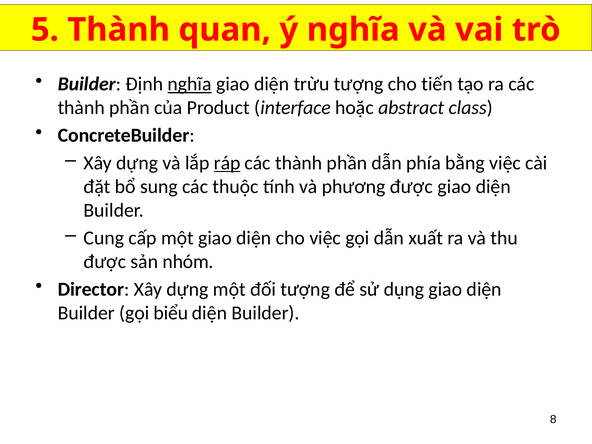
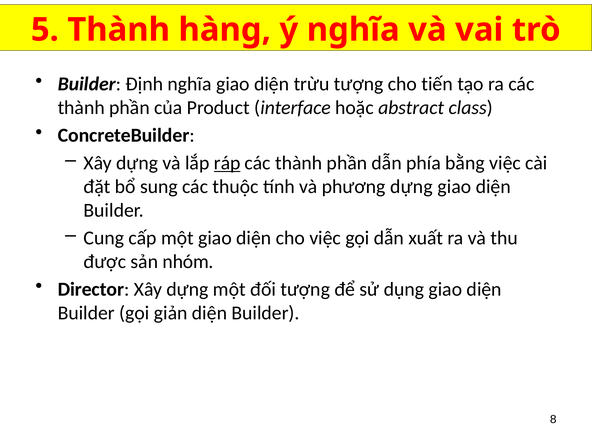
quan: quan -> hàng (225, 30)
nghĩa underline: present -> none (190, 84)
phương được: được -> dựng (411, 187)
biểu: biểu -> giản (171, 313)
